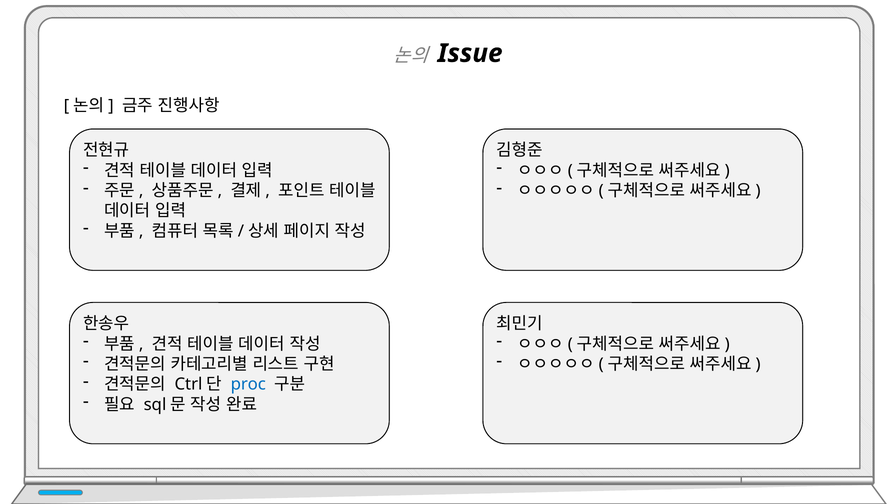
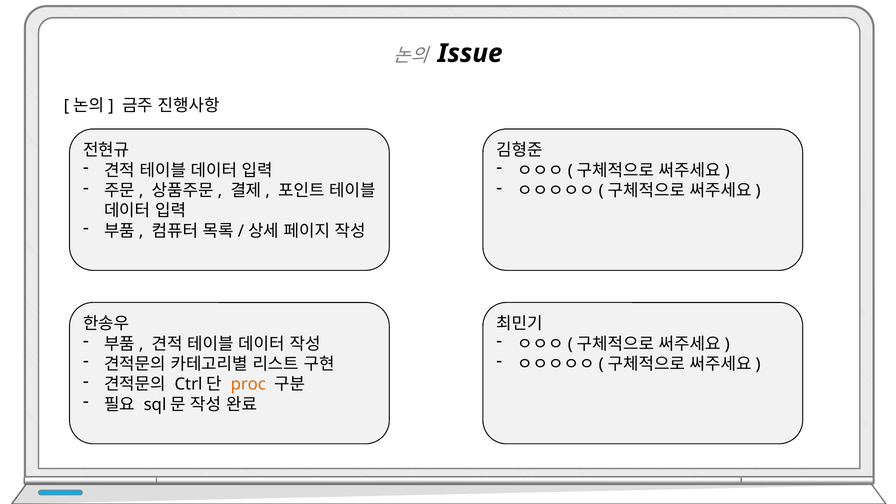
proc colour: blue -> orange (248, 384)
